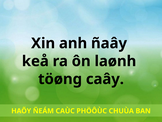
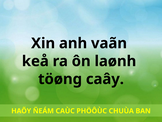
ñaây: ñaây -> vaãn (109, 43)
